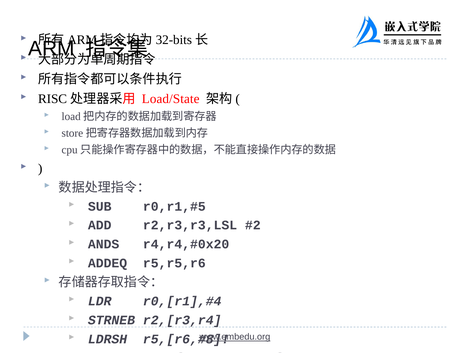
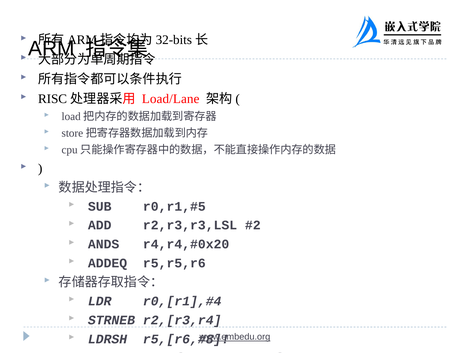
Load/State: Load/State -> Load/Lane (171, 99)
